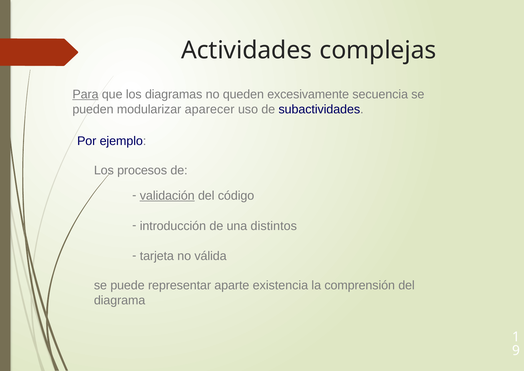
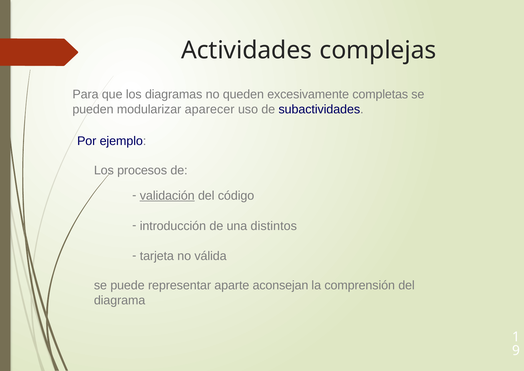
Para underline: present -> none (86, 94)
secuencia: secuencia -> completas (380, 94)
existencia: existencia -> aconsejan (280, 285)
